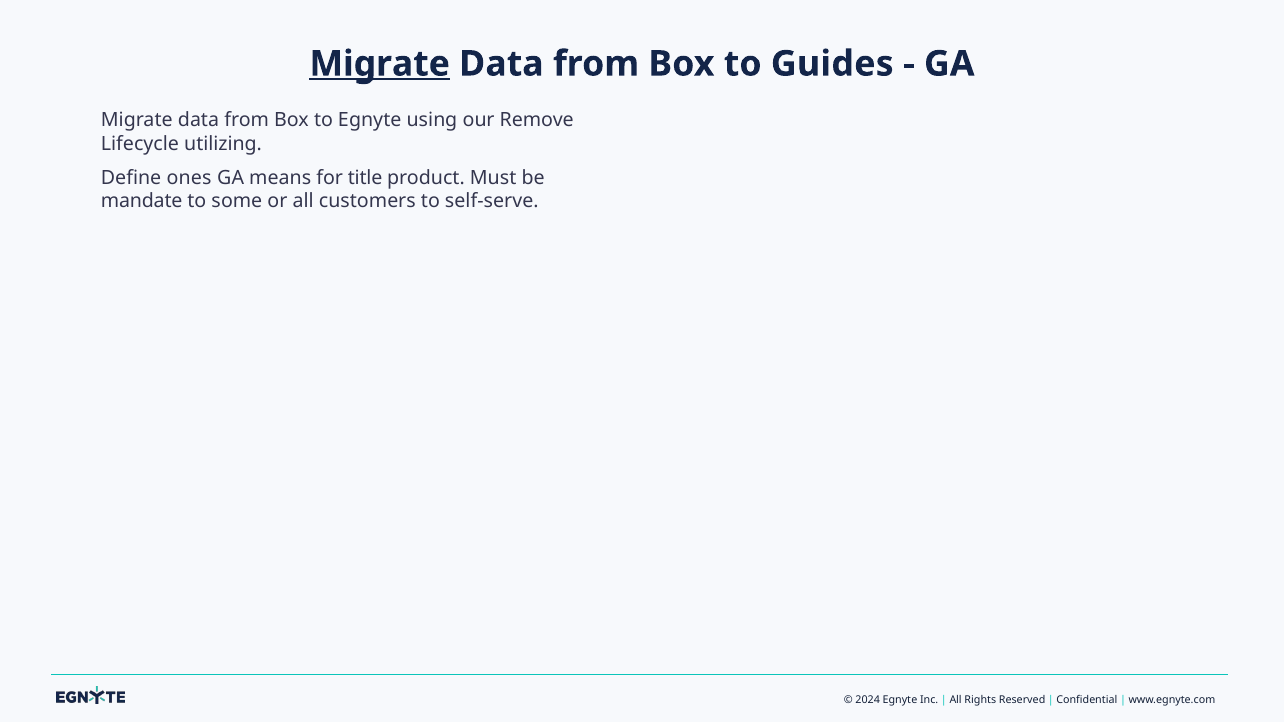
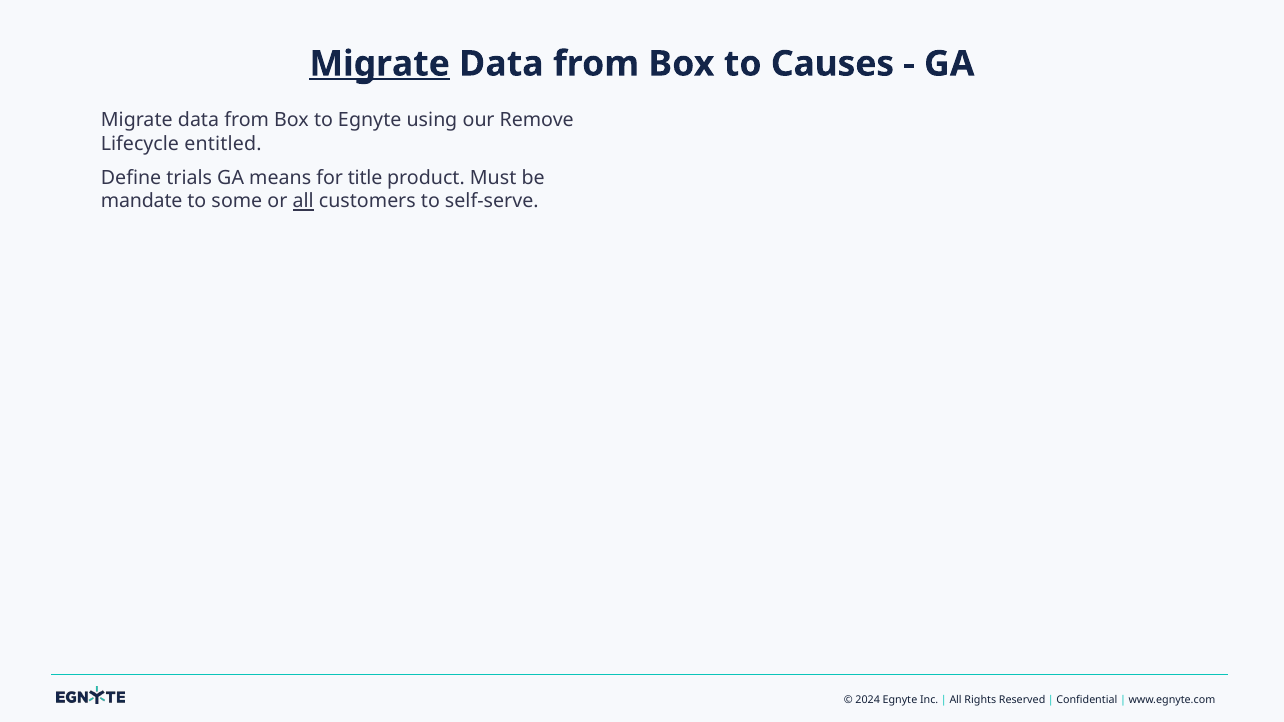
Guides: Guides -> Causes (833, 64)
utilizing: utilizing -> entitled (223, 144)
ones: ones -> trials (189, 178)
all underline: none -> present (303, 202)
